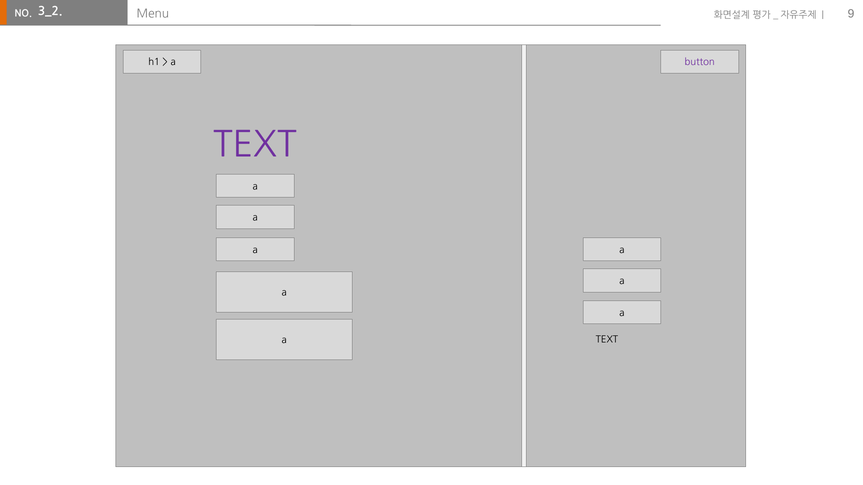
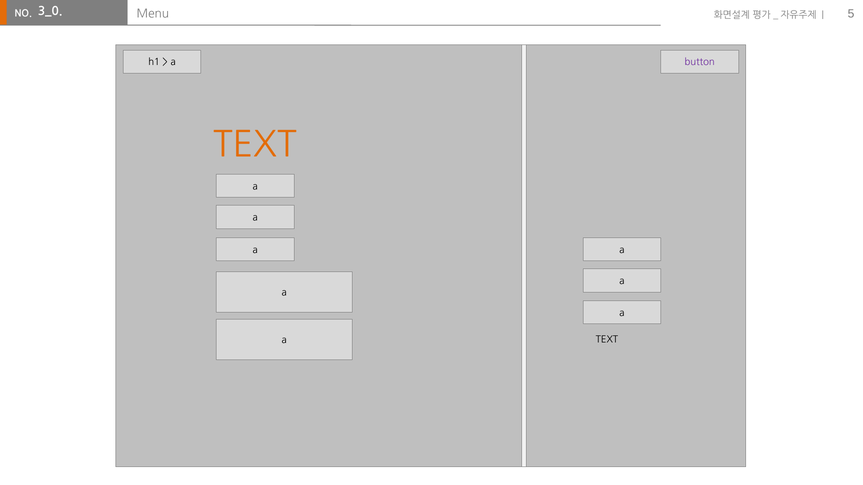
3_2: 3_2 -> 3_0 (50, 11)
9: 9 -> 5 (851, 14)
TEXT colour: purple -> orange (255, 145)
